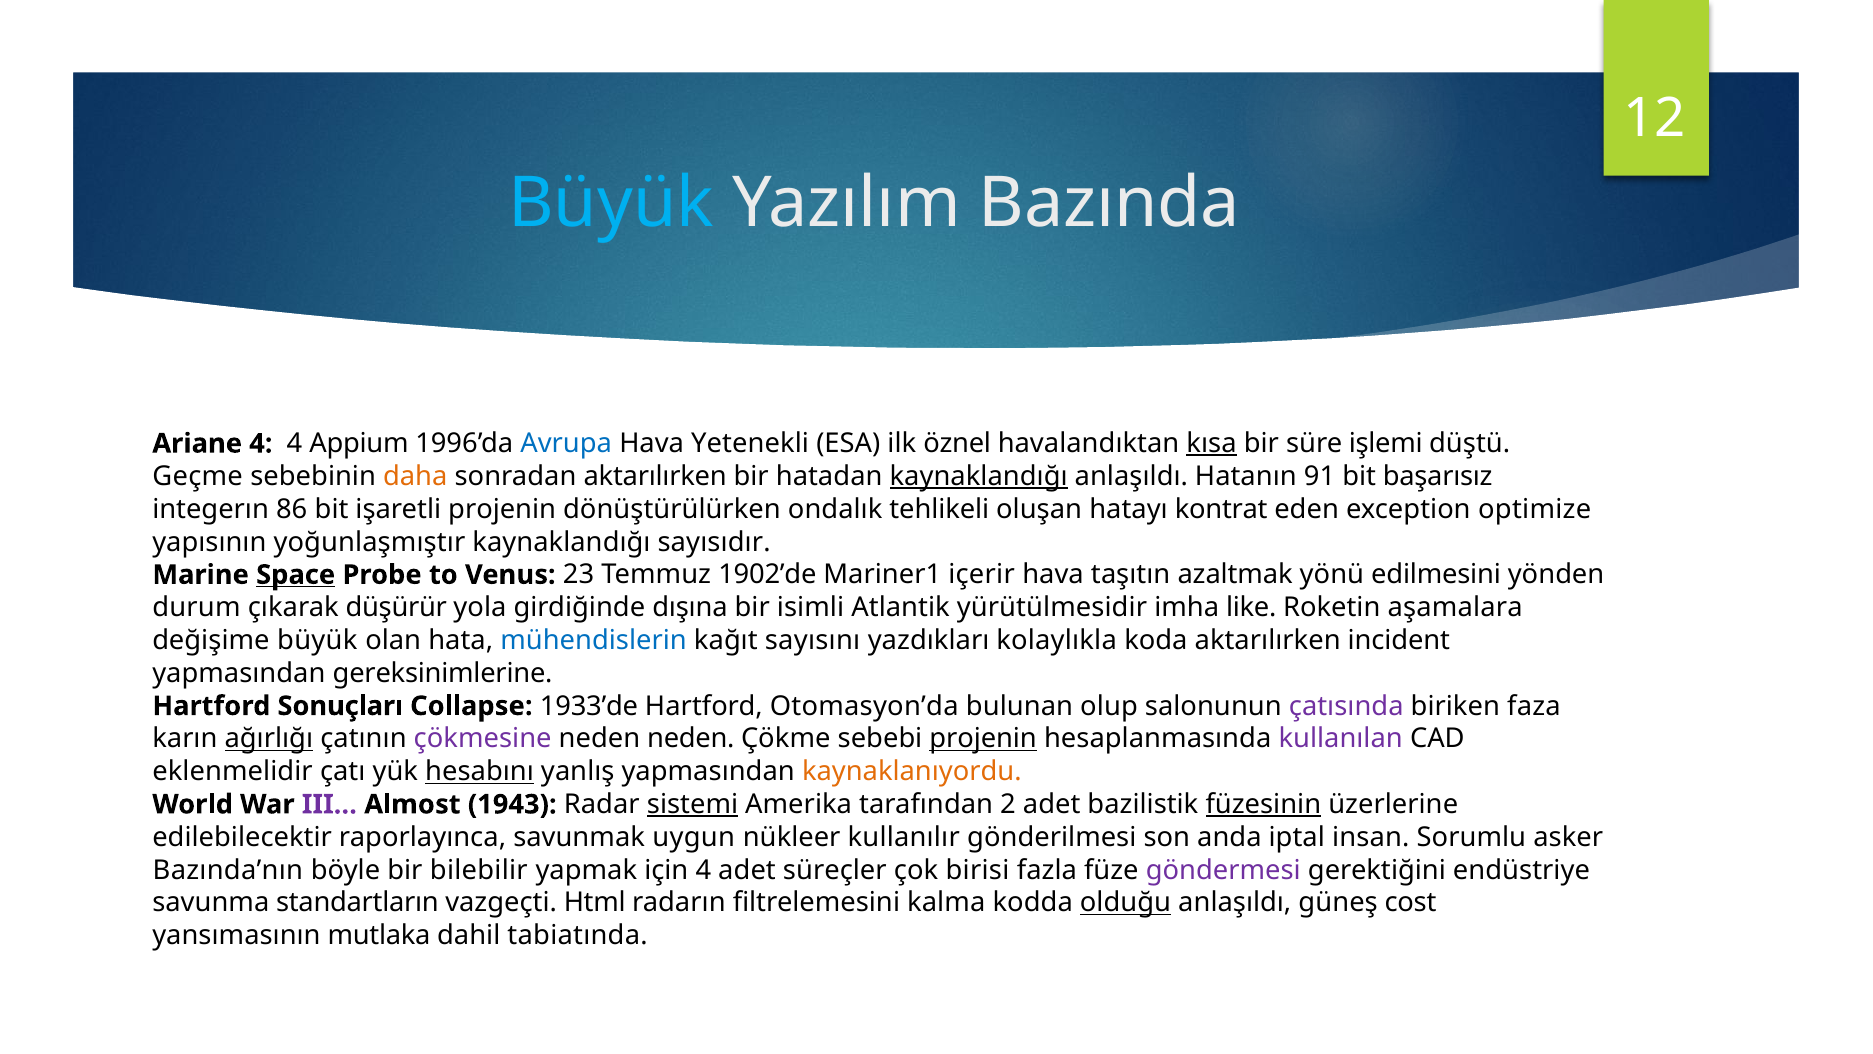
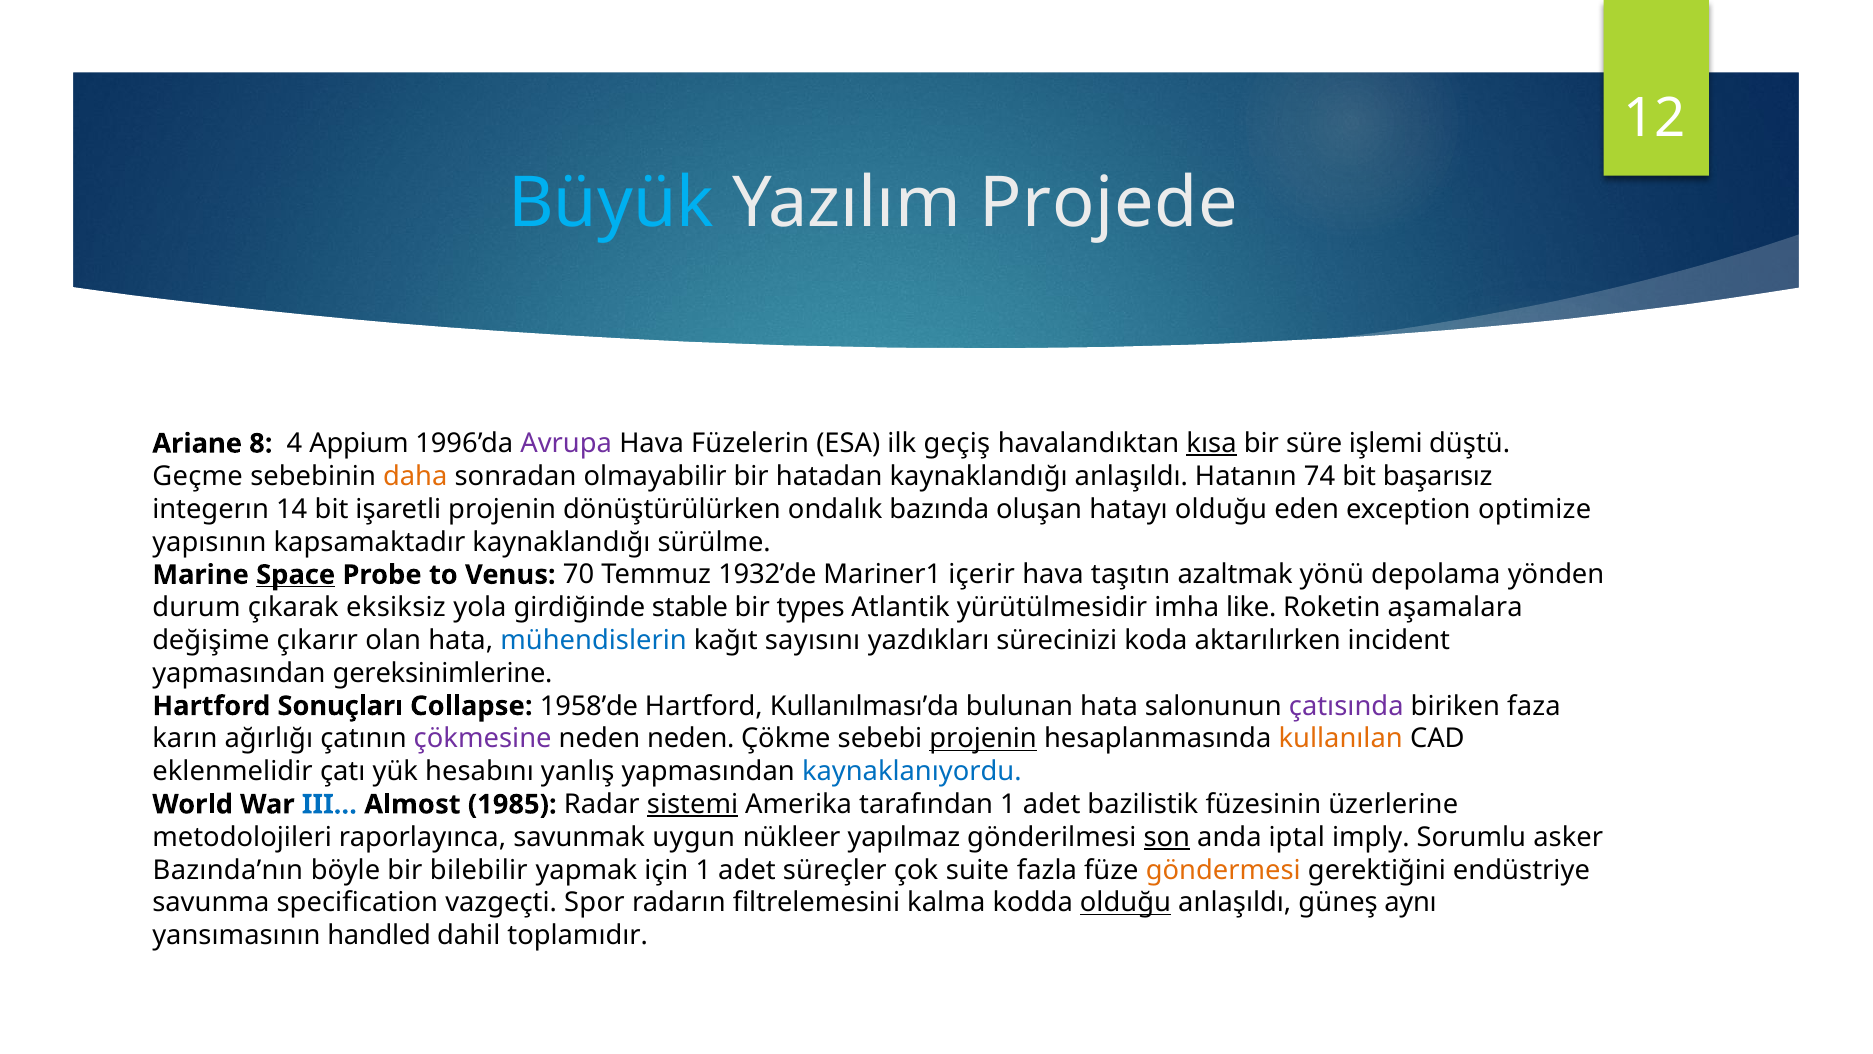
Bazında: Bazında -> Projede (1109, 204)
Ariane 4: 4 -> 8 (261, 443)
Avrupa colour: blue -> purple (566, 443)
Yetenekli: Yetenekli -> Füzelerin (750, 443)
öznel: öznel -> geçiş (957, 443)
sonradan aktarılırken: aktarılırken -> olmayabilir (655, 476)
kaynaklandığı underline: present -> none (979, 476)
91: 91 -> 74 (1320, 476)
86: 86 -> 14 (292, 509)
tehlikeli: tehlikeli -> bazında (939, 509)
hatayı kontrat: kontrat -> olduğu (1221, 509)
yoğunlaşmıştır: yoğunlaşmıştır -> kapsamaktadır (369, 542)
sayısıdır: sayısıdır -> sürülme (714, 542)
23: 23 -> 70 (579, 575)
1902’de: 1902’de -> 1932’de (767, 575)
edilmesini: edilmesini -> depolama (1436, 575)
düşürür: düşürür -> eksiksiz (396, 607)
dışına: dışına -> stable (690, 607)
isimli: isimli -> types (811, 607)
değişime büyük: büyük -> çıkarır (317, 640)
kolaylıkla: kolaylıkla -> sürecinizi (1057, 640)
1933’de: 1933’de -> 1958’de (589, 706)
Otomasyon’da: Otomasyon’da -> Kullanılması’da (864, 706)
bulunan olup: olup -> hata (1109, 706)
ağırlığı underline: present -> none (269, 739)
kullanılan colour: purple -> orange (1341, 739)
hesabını underline: present -> none (480, 771)
kaynaklanıyordu colour: orange -> blue (912, 771)
III… colour: purple -> blue (329, 804)
1943: 1943 -> 1985 (512, 804)
tarafından 2: 2 -> 1 (1008, 804)
füzesinin underline: present -> none (1263, 804)
edilebilecektir: edilebilecektir -> metodolojileri (242, 837)
kullanılır: kullanılır -> yapılmaz (904, 837)
son underline: none -> present (1167, 837)
insan: insan -> imply (1371, 837)
için 4: 4 -> 1 (703, 870)
birisi: birisi -> suite (977, 870)
göndermesi colour: purple -> orange (1223, 870)
standartların: standartların -> specification (357, 903)
Html: Html -> Spor (594, 903)
cost: cost -> aynı (1411, 903)
mutlaka: mutlaka -> handled (379, 935)
tabiatında: tabiatında -> toplamıdır (578, 935)
